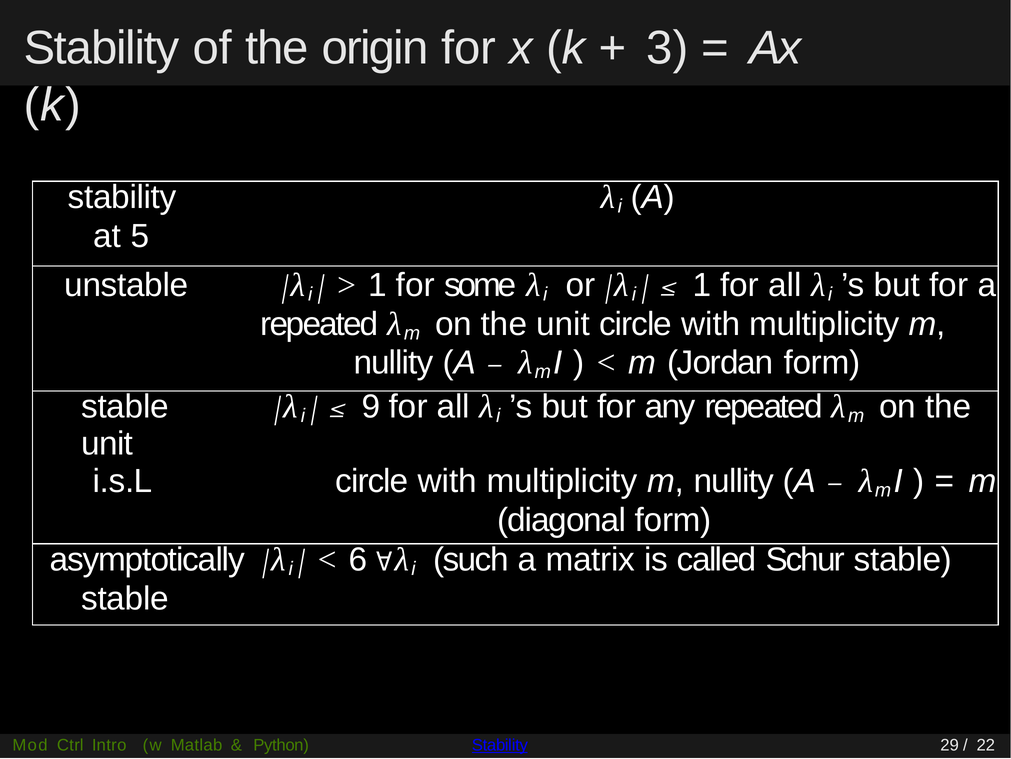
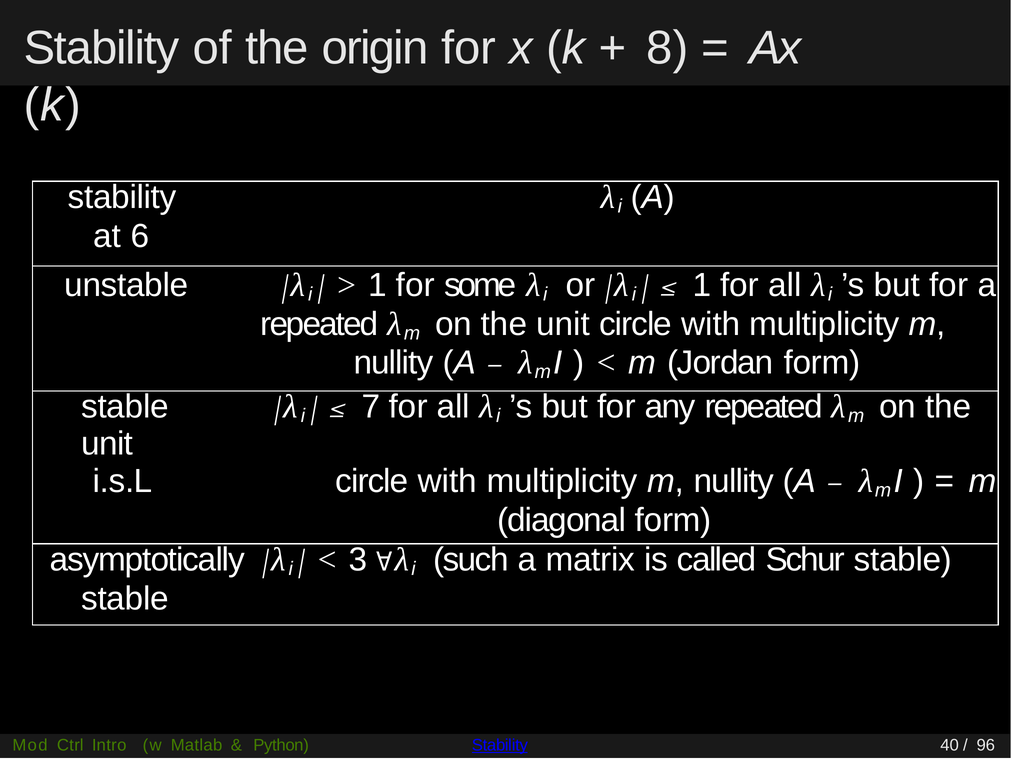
3: 3 -> 8 (667, 48)
5: 5 -> 6 (140, 236)
9: 9 -> 7 (371, 407)
6: 6 -> 3 (358, 560)
29: 29 -> 40 (950, 745)
22: 22 -> 96 (986, 745)
